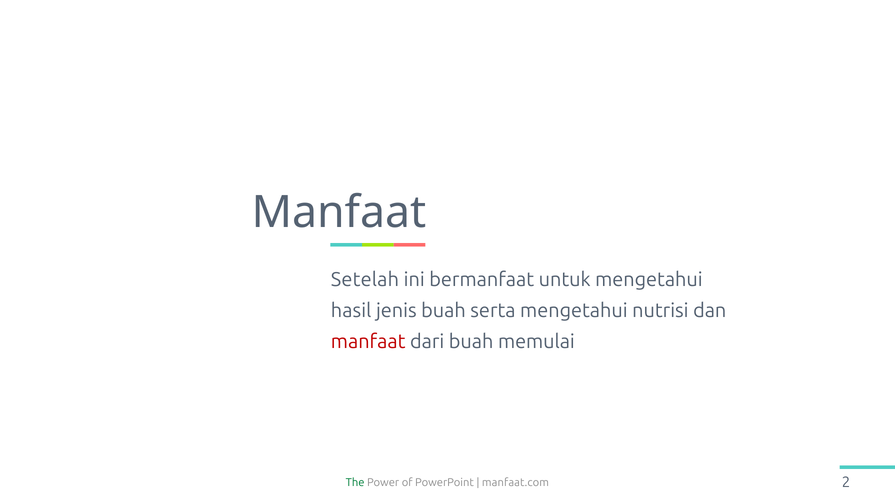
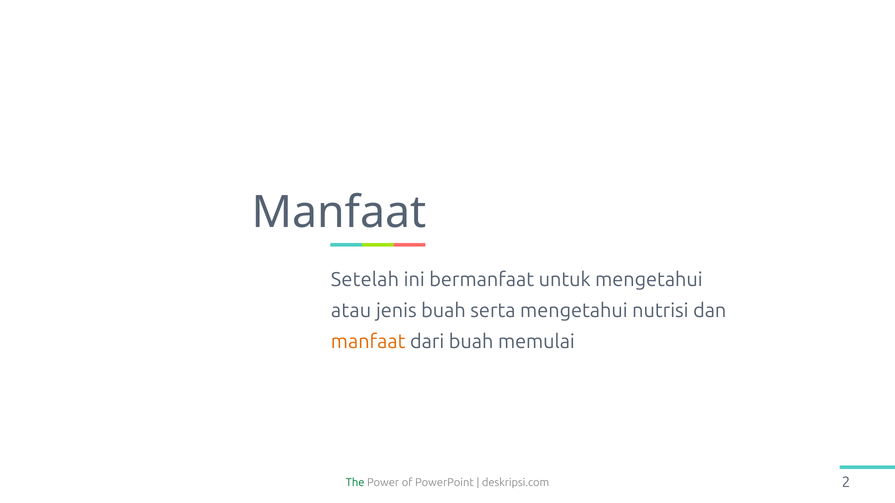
hasil: hasil -> atau (351, 311)
manfaat colour: red -> orange (368, 342)
manfaat.com: manfaat.com -> deskripsi.com (516, 483)
